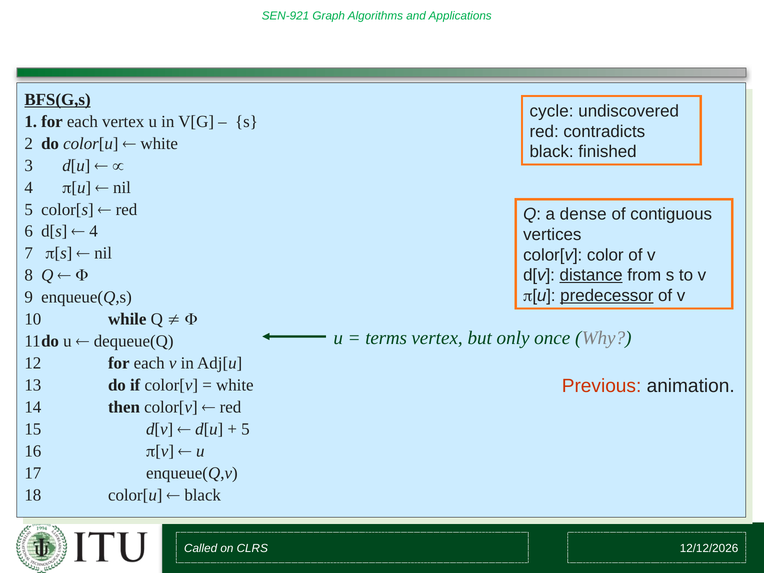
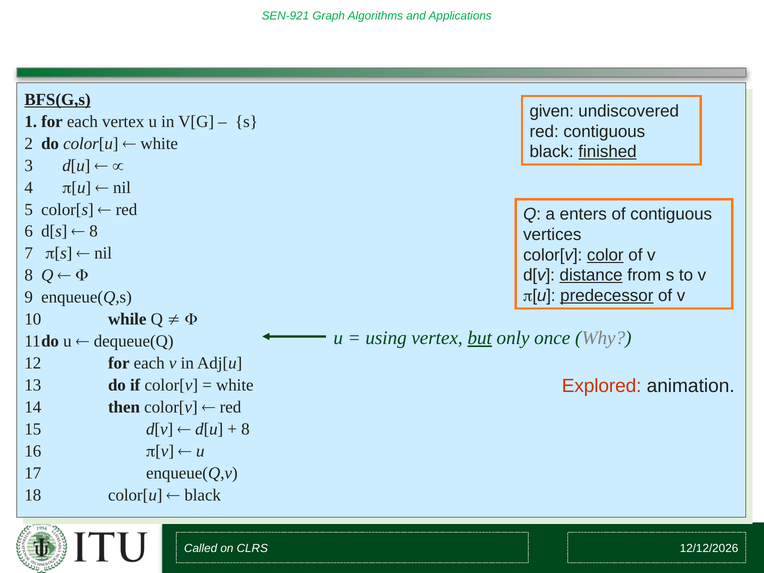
cycle: cycle -> given (552, 111)
red contradicts: contradicts -> contiguous (604, 131)
finished underline: none -> present (608, 152)
dense: dense -> enters (583, 214)
4: 4 -> 8 (94, 231)
color underline: none -> present (605, 255)
terms: terms -> using (386, 338)
but underline: none -> present (480, 338)
Previous: Previous -> Explored (602, 386)
5: 5 -> 8 (245, 429)
